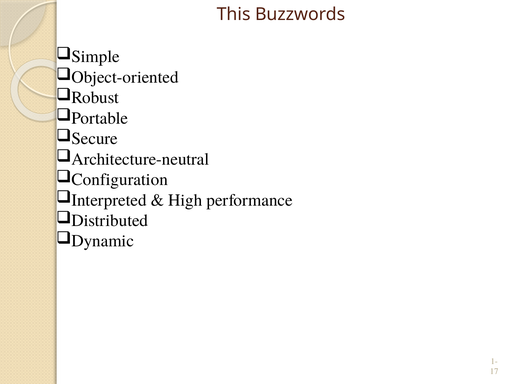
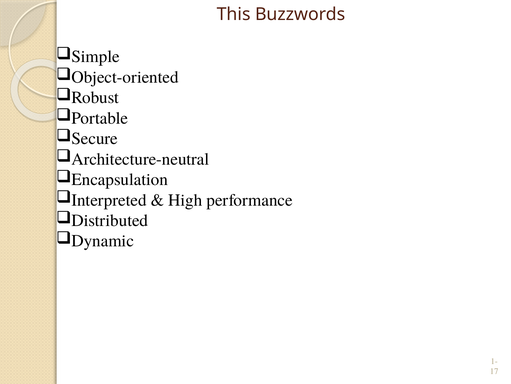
Configuration: Configuration -> Encapsulation (120, 179)
